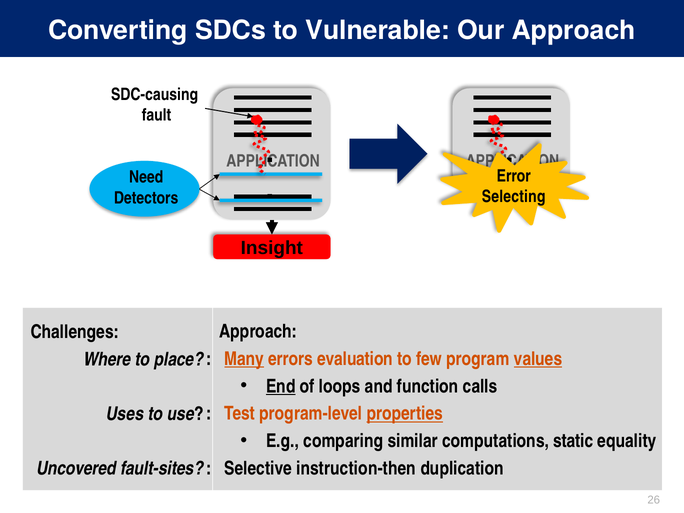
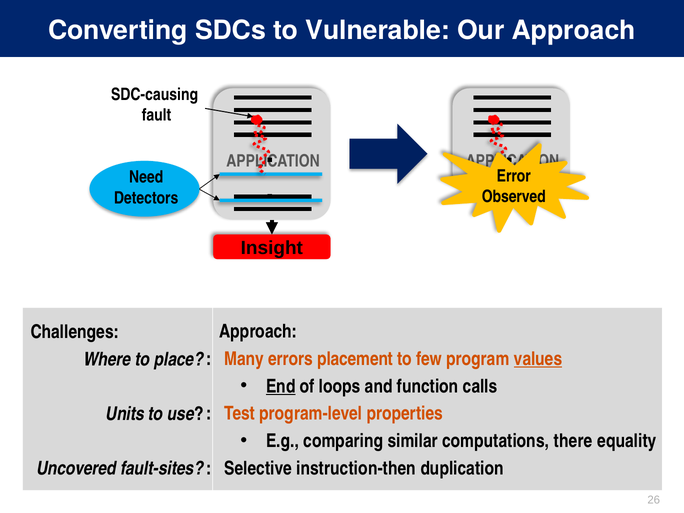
Selecting: Selecting -> Observed (514, 197)
Many underline: present -> none (244, 359)
evaluation: evaluation -> placement (355, 359)
properties underline: present -> none (405, 414)
Uses: Uses -> Units (125, 414)
static: static -> there (573, 441)
